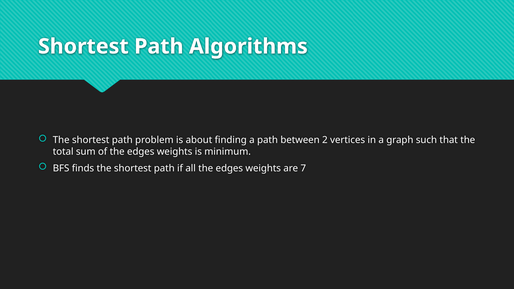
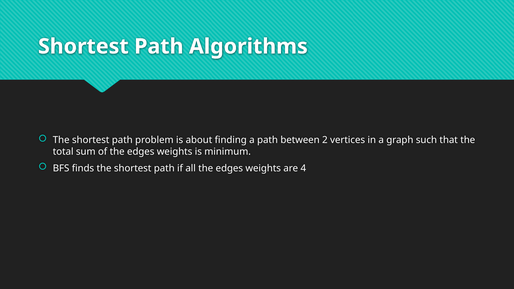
7: 7 -> 4 (303, 168)
